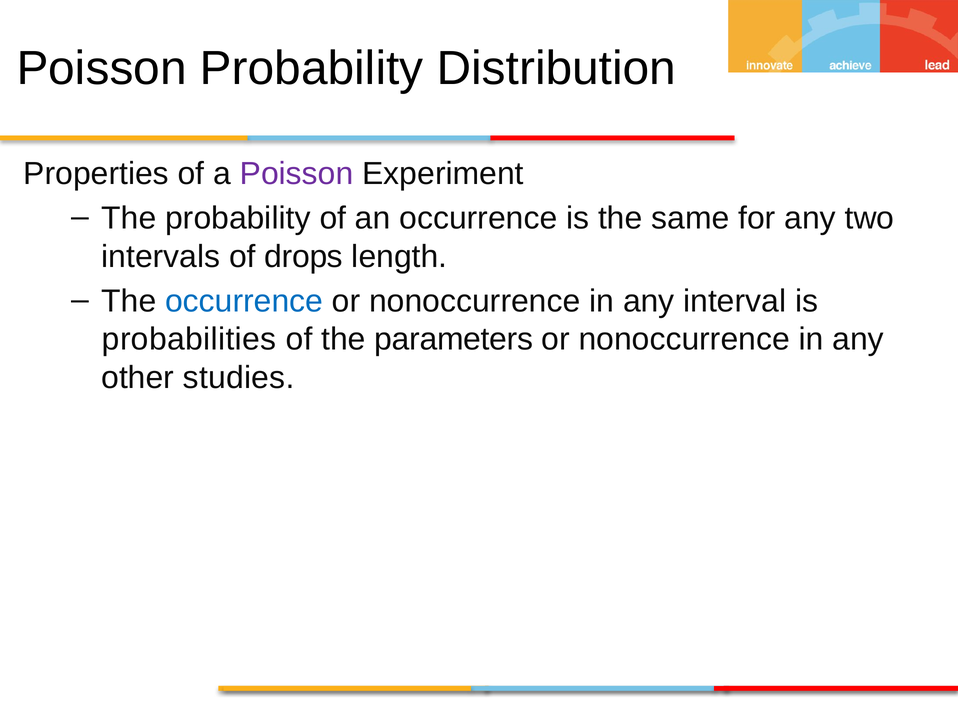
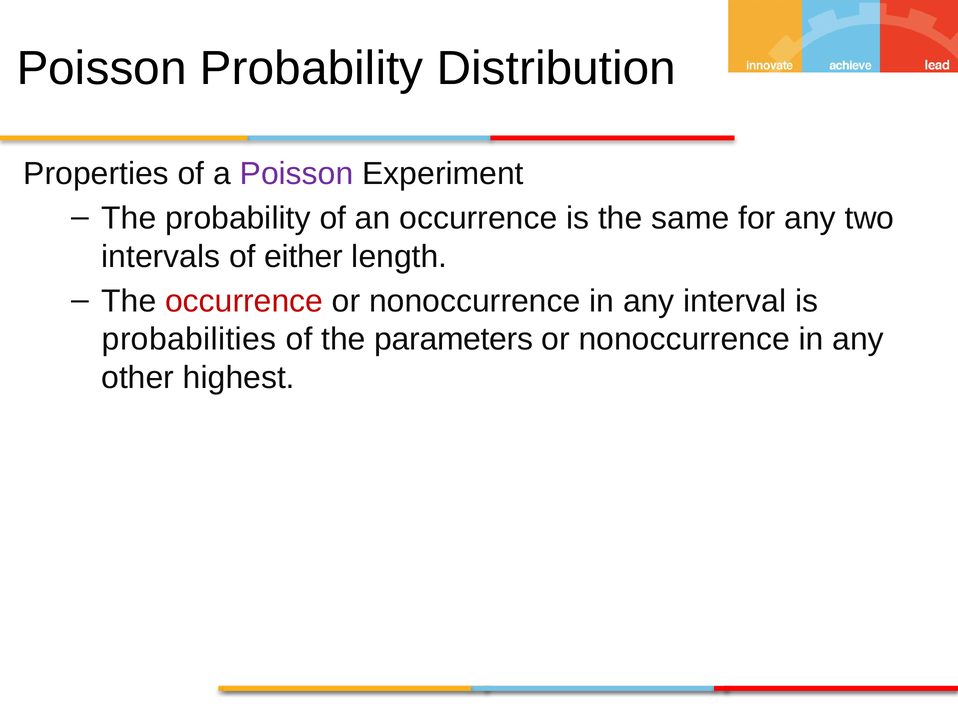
drops: drops -> either (304, 257)
occurrence colour: blue -> red (244, 301)
studies: studies -> highest (239, 378)
